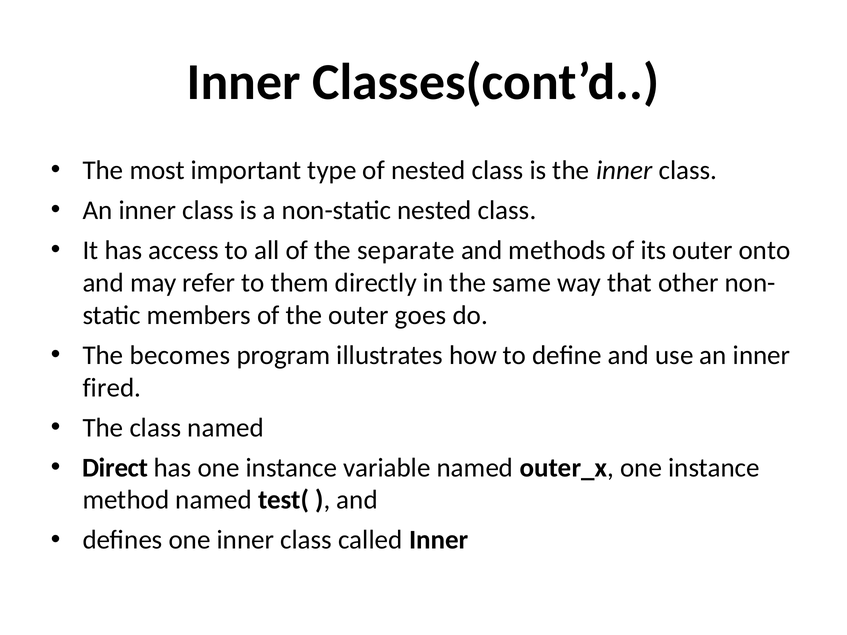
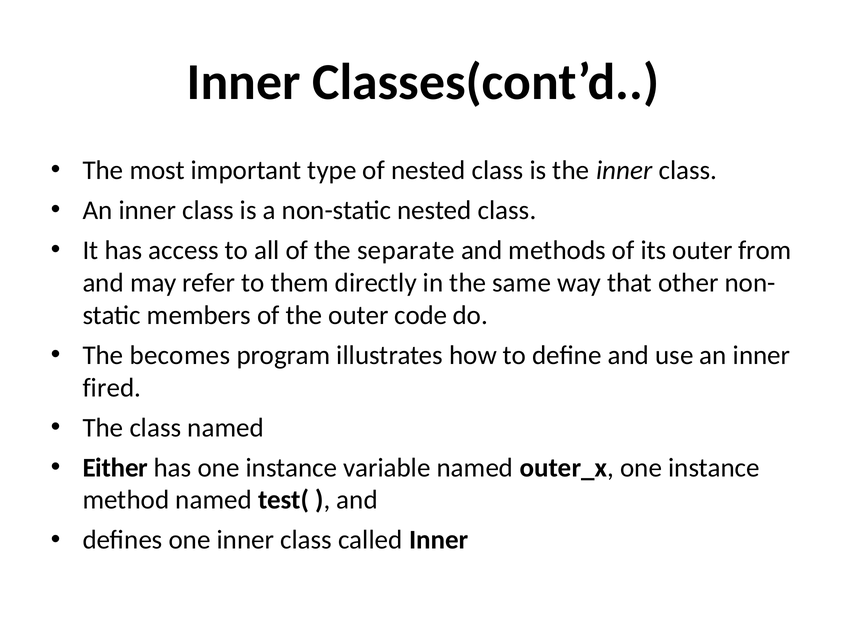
onto: onto -> from (765, 251)
goes: goes -> code (421, 315)
Direct: Direct -> Either (115, 468)
